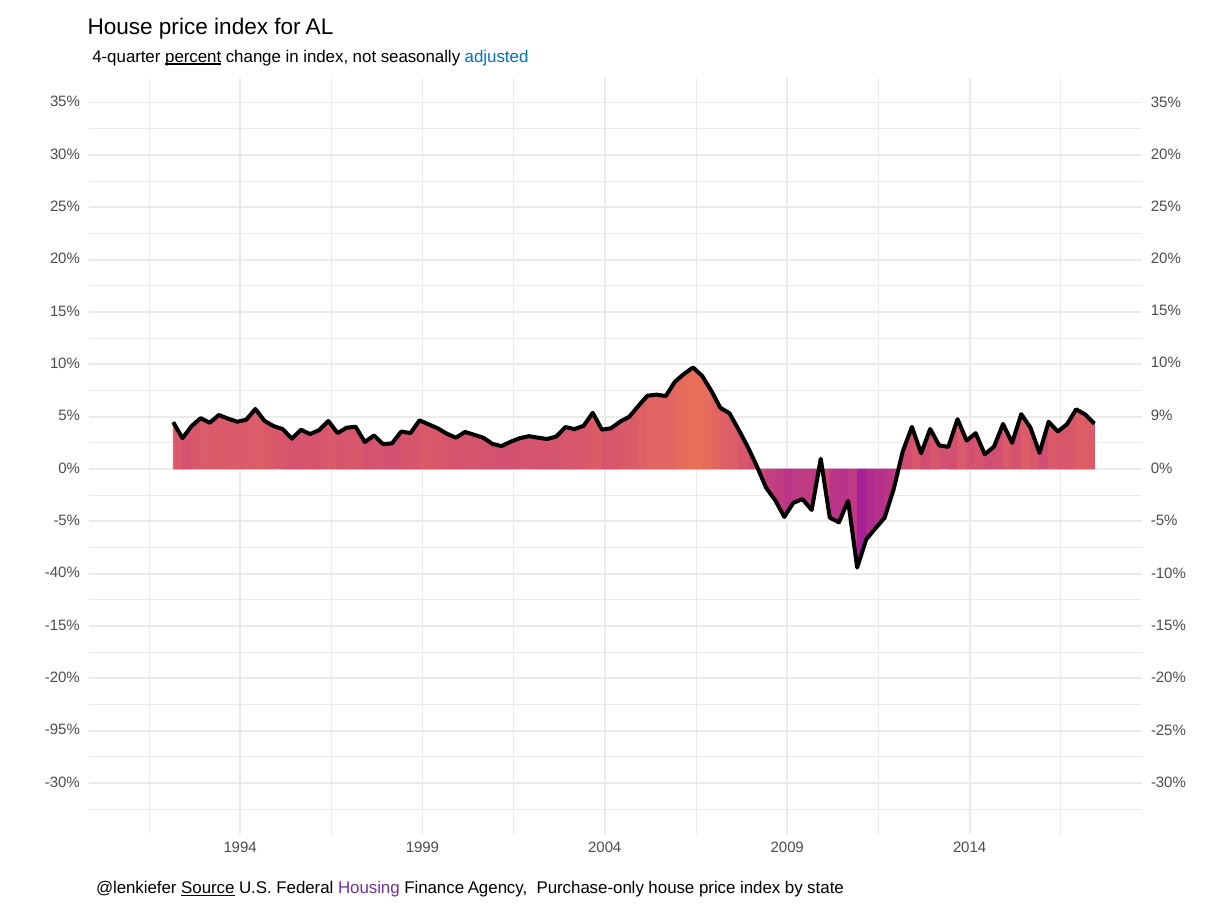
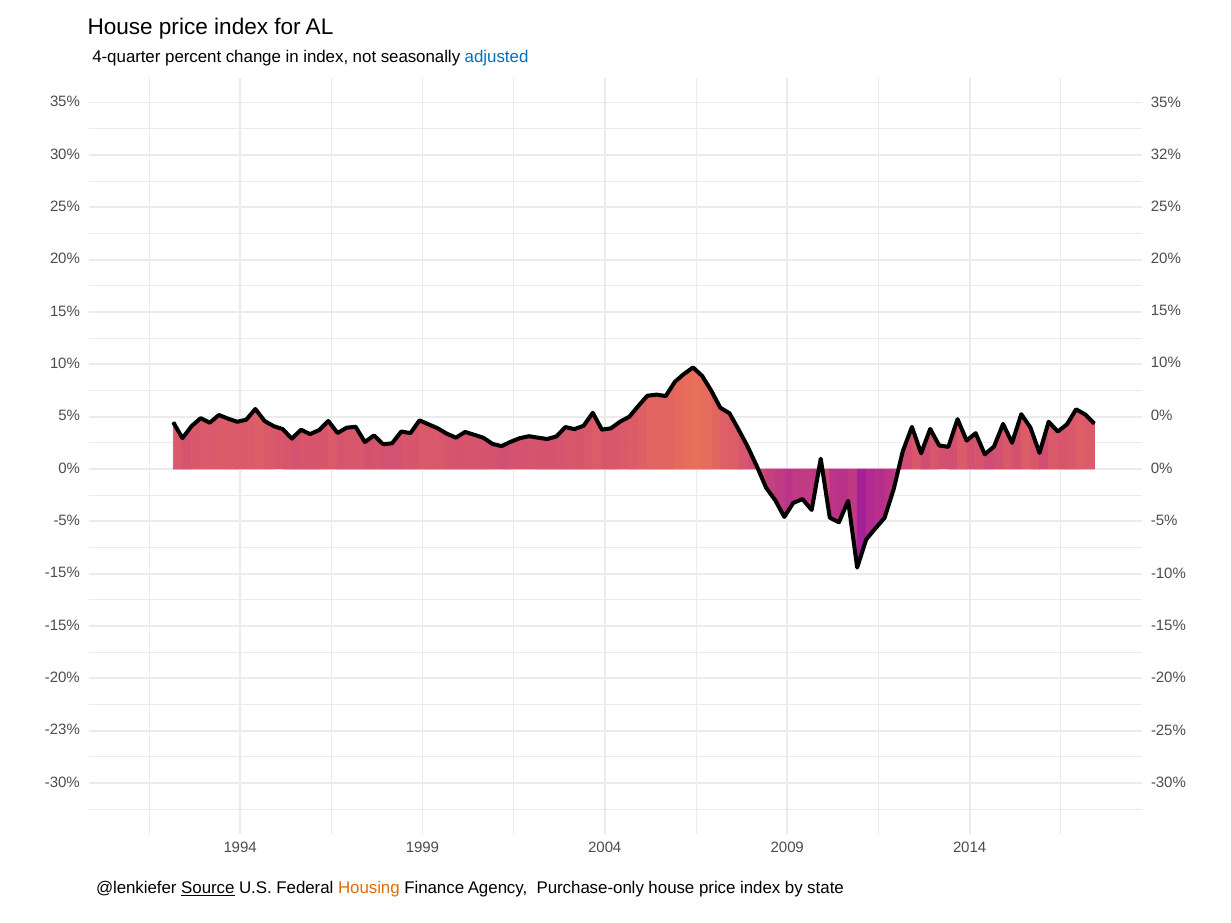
percent underline: present -> none (193, 57)
20%: 20% -> 32% (1166, 154)
9%: 9% -> 0% (1162, 416)
-40%: -40% -> -15% (62, 573)
-95%: -95% -> -23% (62, 730)
Housing colour: purple -> orange (369, 889)
